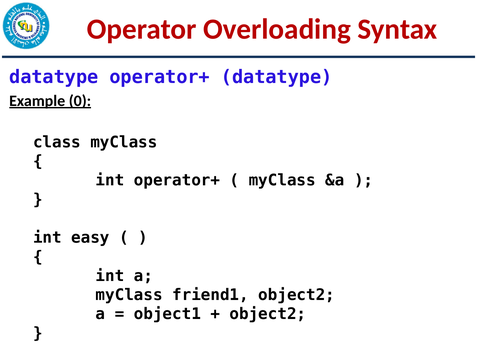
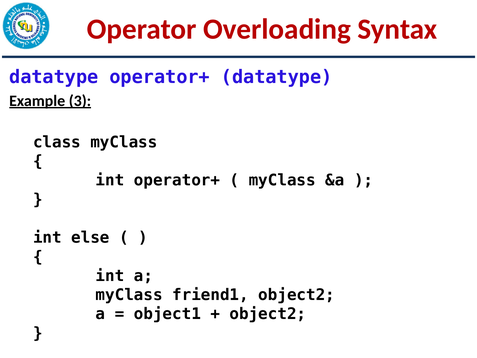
0: 0 -> 3 (80, 101)
easy: easy -> else (90, 238)
